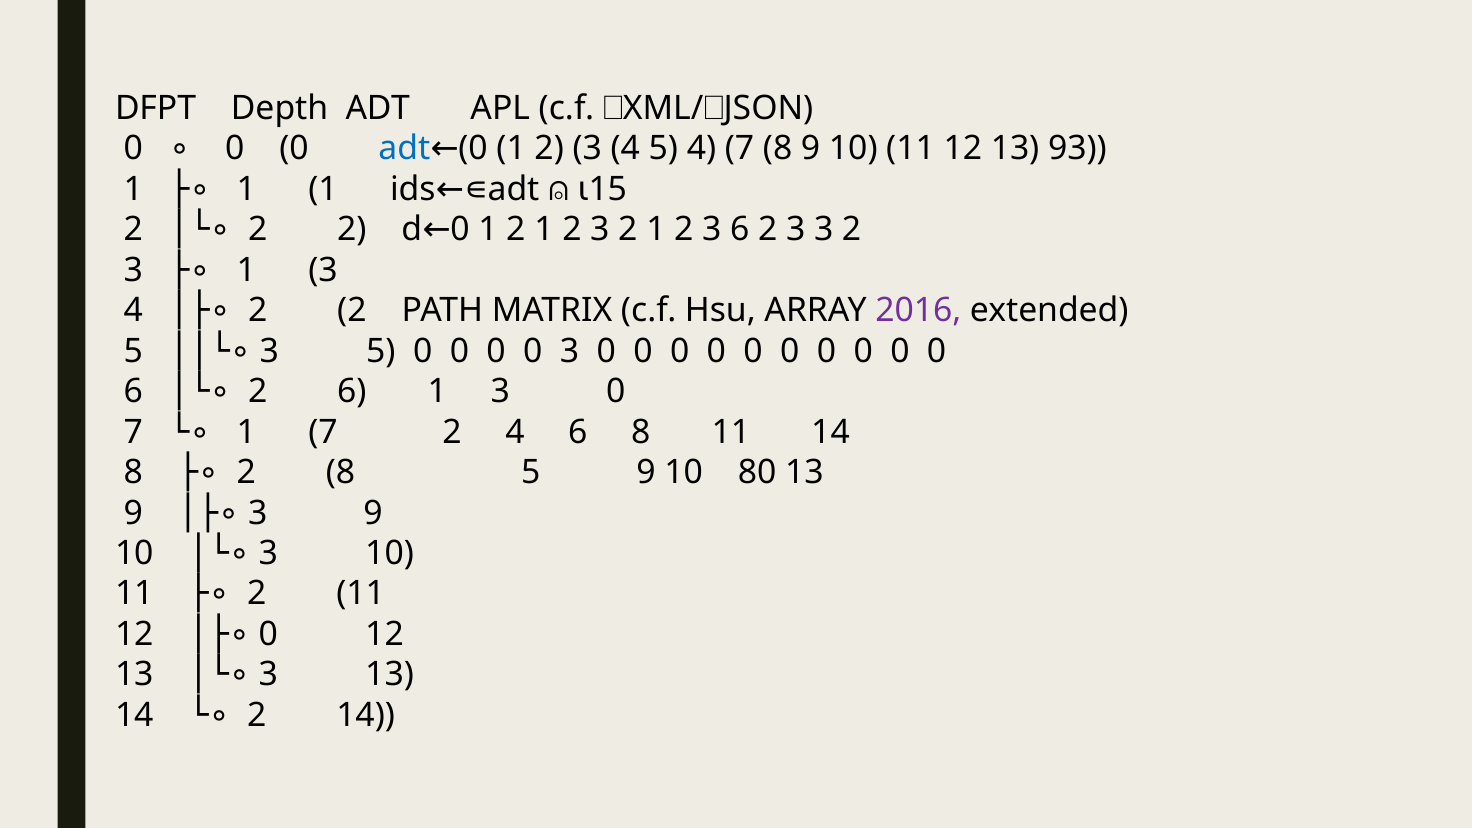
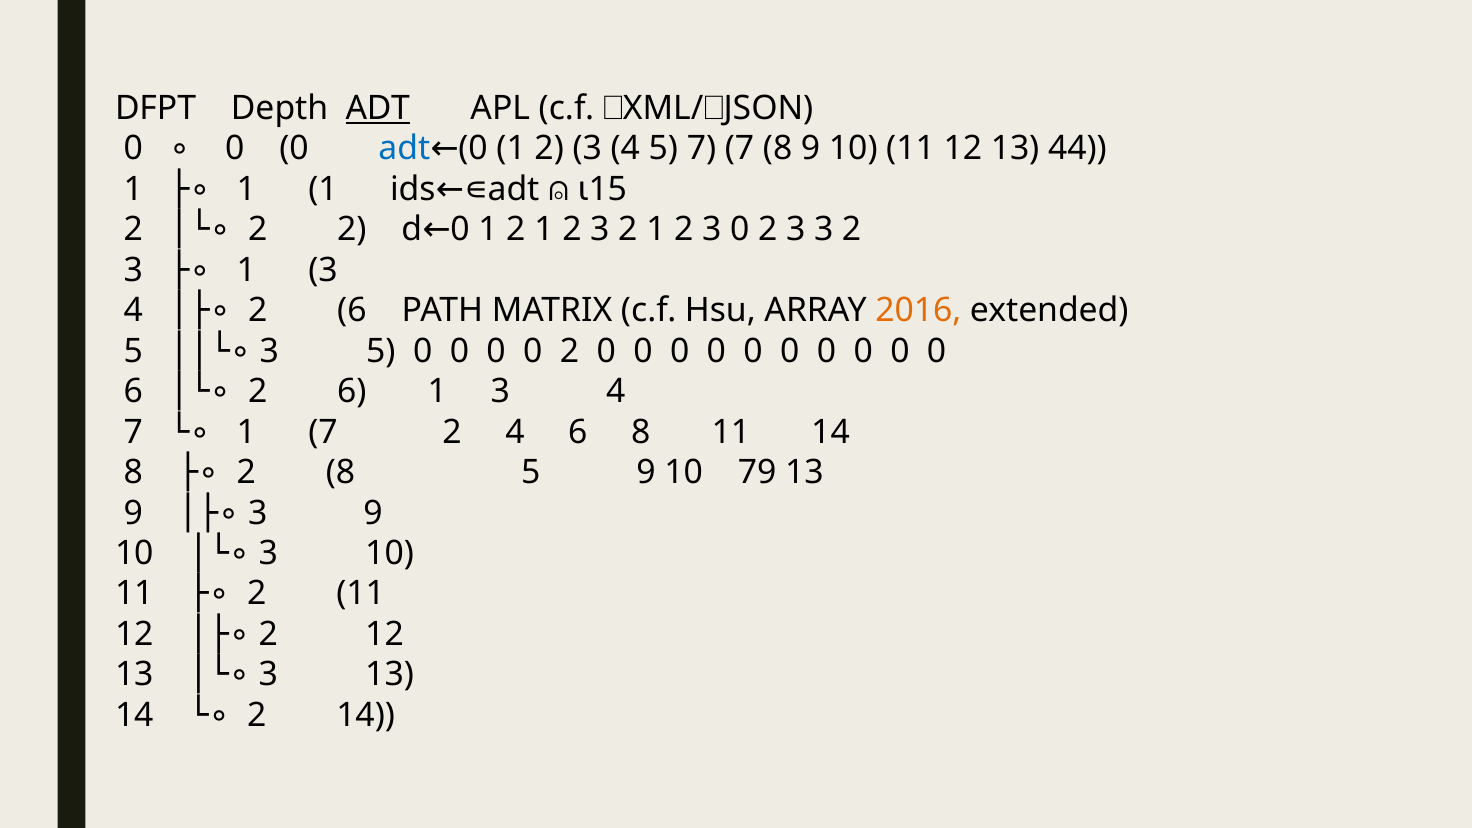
ADT underline: none -> present (378, 108)
5 4: 4 -> 7 (701, 149)
93: 93 -> 44 (1077, 149)
3 6: 6 -> 0 (740, 230)
4 2 2: 2 -> 6 (352, 311)
2016 colour: purple -> orange (918, 311)
0 0 3: 3 -> 2 (569, 351)
1 3 0: 0 -> 4 (616, 392)
80: 80 -> 79 (757, 472)
12 0: 0 -> 2 (268, 634)
